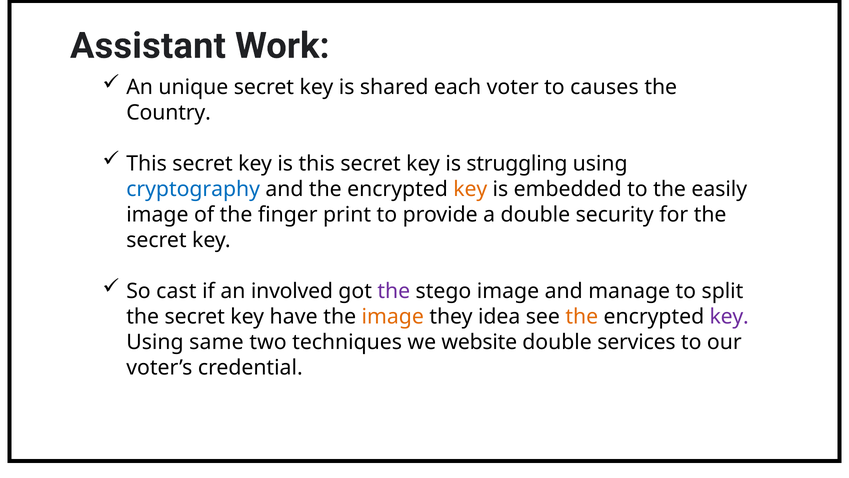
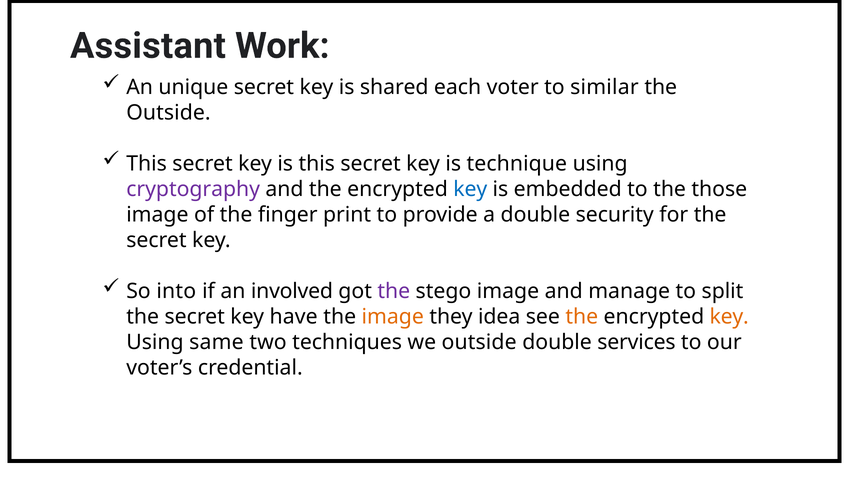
causes: causes -> similar (604, 87)
Country: Country -> Outside (168, 113)
struggling: struggling -> technique (517, 164)
cryptography colour: blue -> purple (193, 189)
key colour: orange -> blue (470, 189)
easily: easily -> those (719, 189)
cast: cast -> into (176, 291)
key colour: purple -> orange (729, 317)
we website: website -> outside (479, 342)
